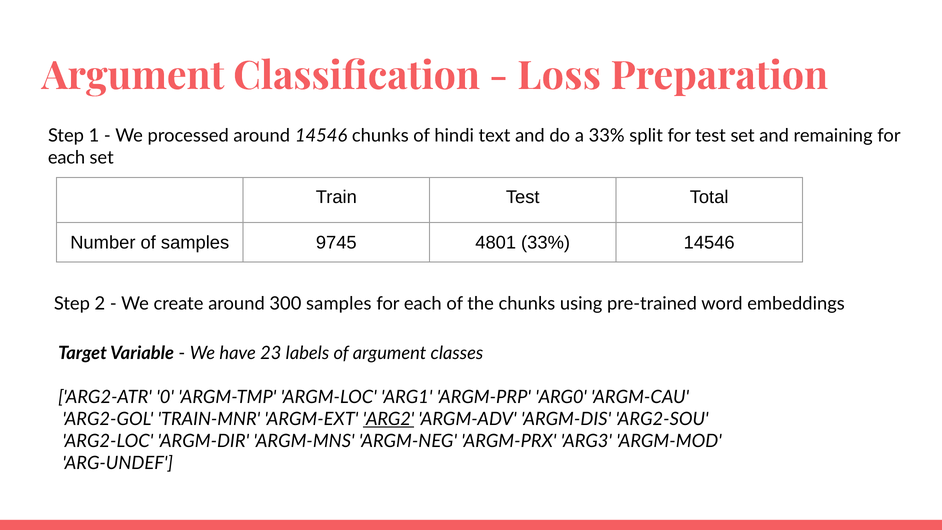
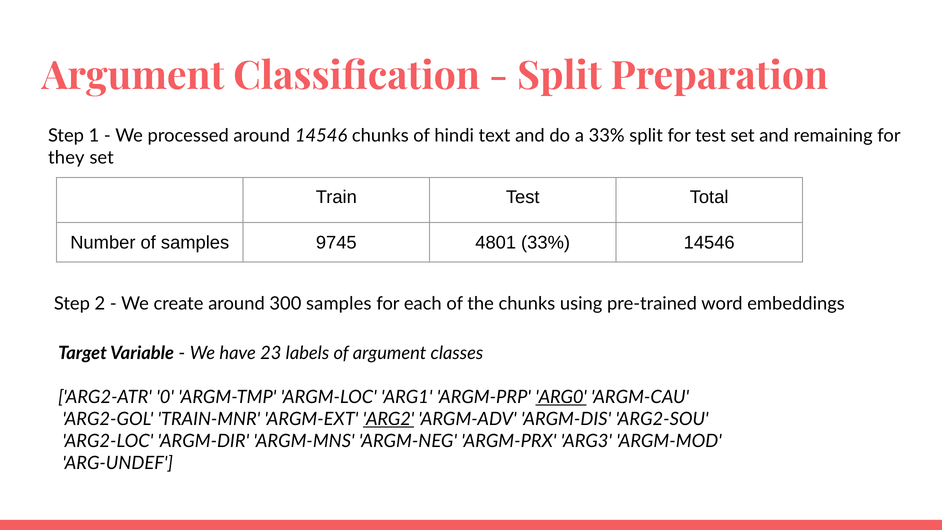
Loss: Loss -> Split (559, 76)
each: each -> they (66, 158)
ARG0 underline: none -> present (561, 397)
